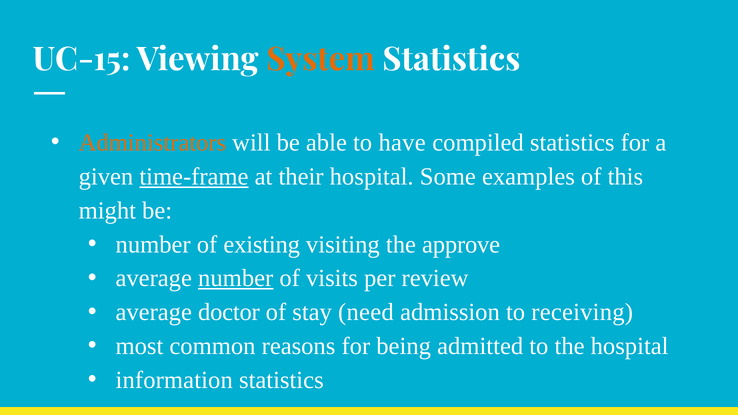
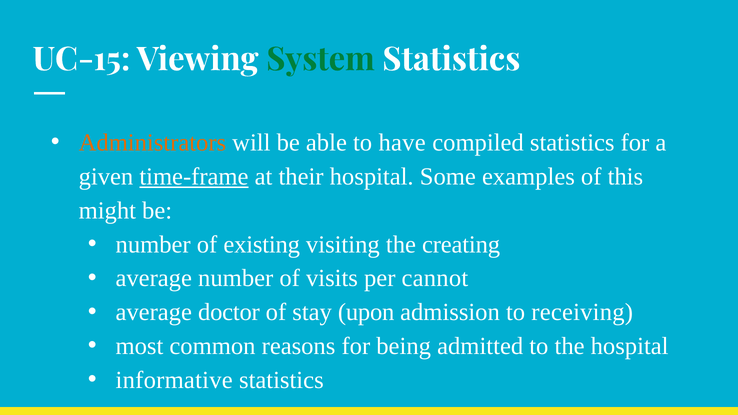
System colour: orange -> green (321, 59)
approve: approve -> creating (461, 245)
number underline: present -> none (236, 278)
review: review -> cannot (435, 278)
need: need -> upon (366, 312)
information: information -> informative (174, 380)
